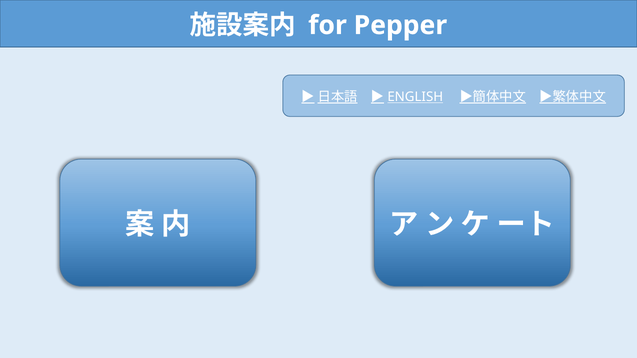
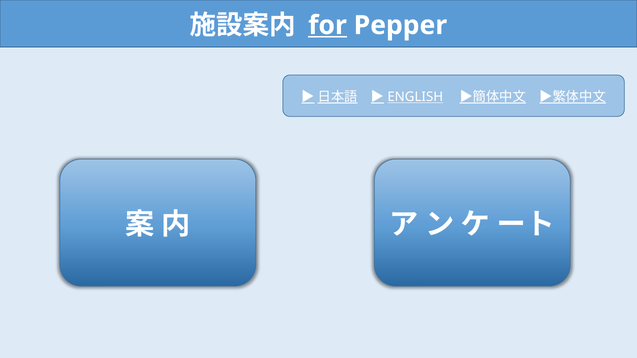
for underline: none -> present (328, 25)
